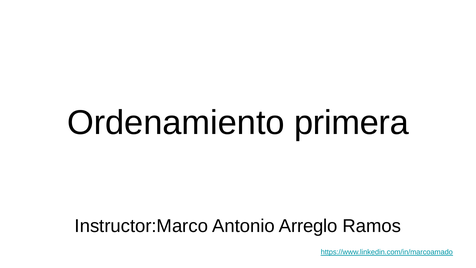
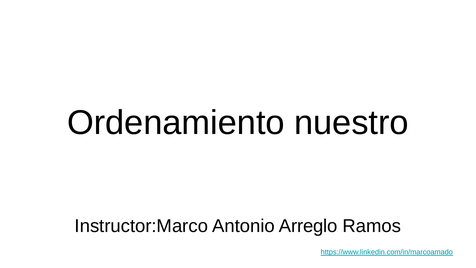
primera: primera -> nuestro (351, 123)
